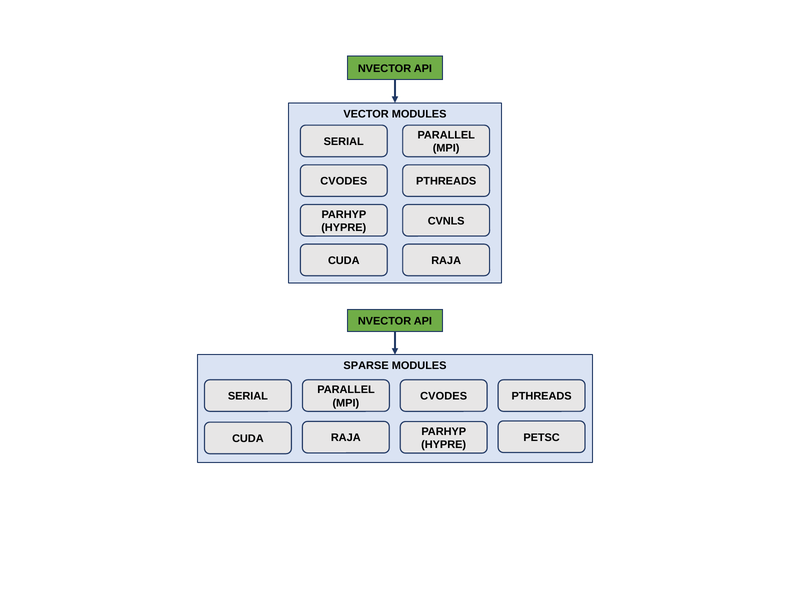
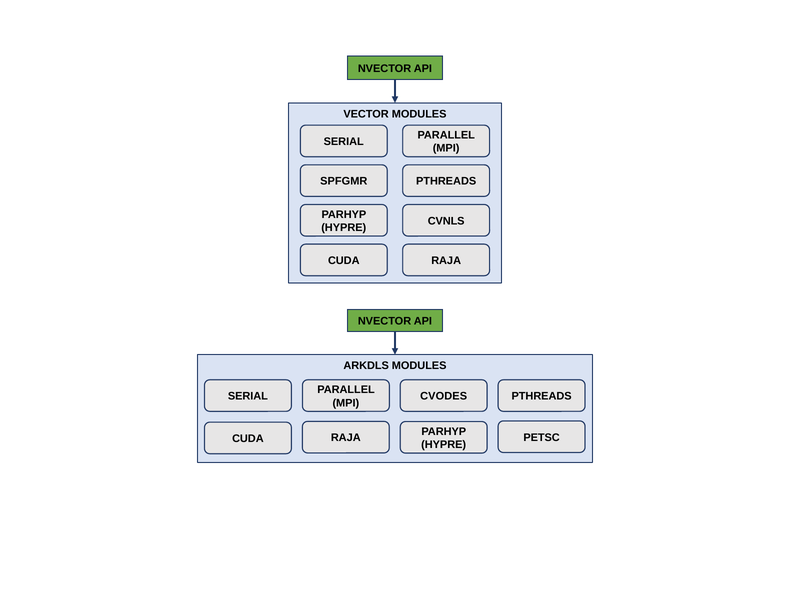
CVODES: CVODES -> SPFGMR (344, 181)
SPARSE: SPARSE -> ARKDLS (366, 366)
